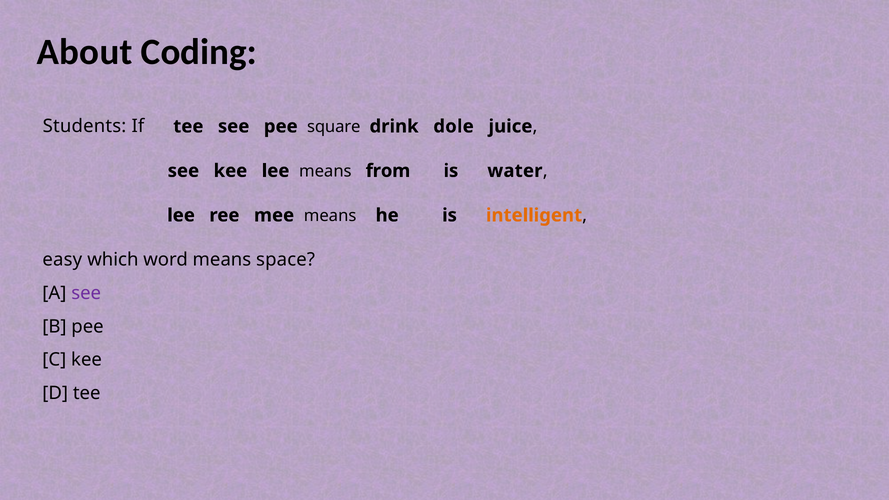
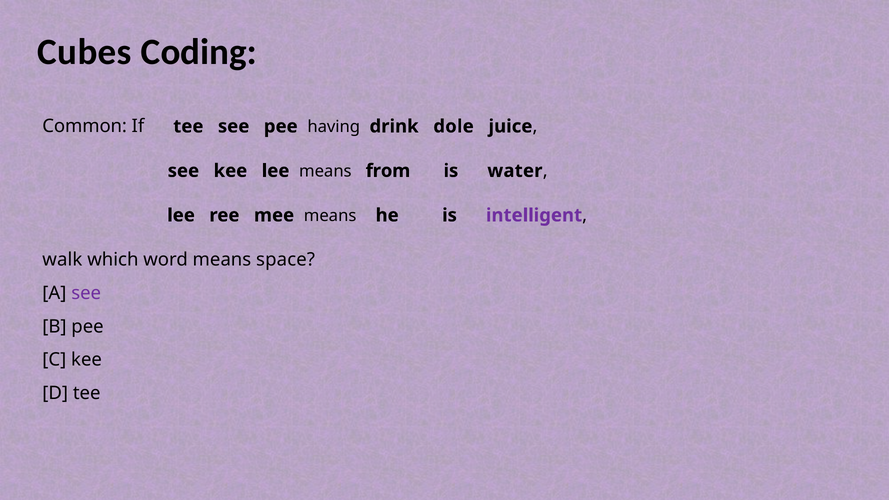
About: About -> Cubes (85, 52)
Students: Students -> Common (85, 126)
square: square -> having (334, 127)
intelligent colour: orange -> purple (534, 215)
easy: easy -> walk (62, 260)
